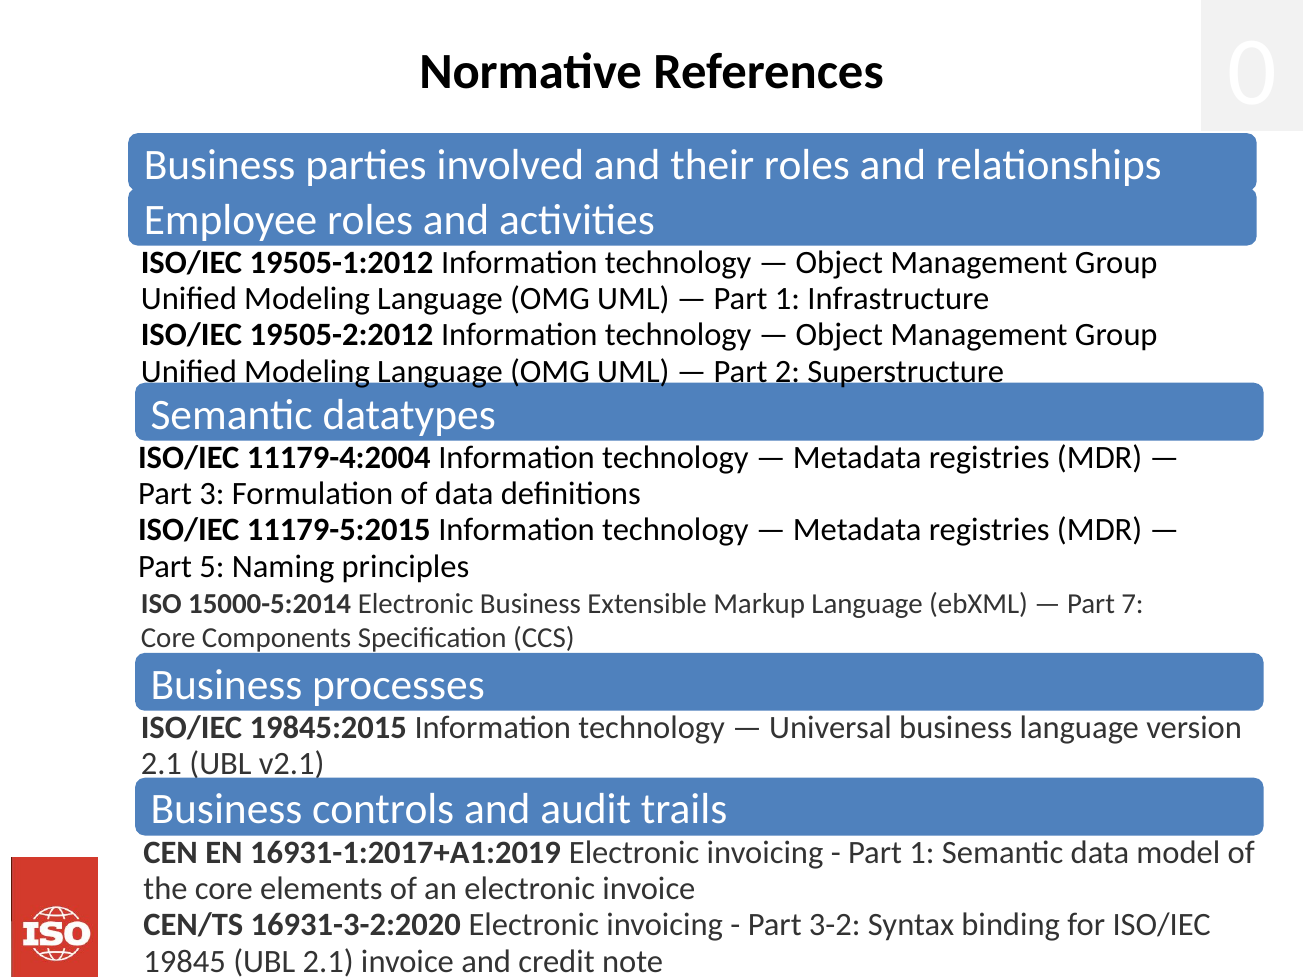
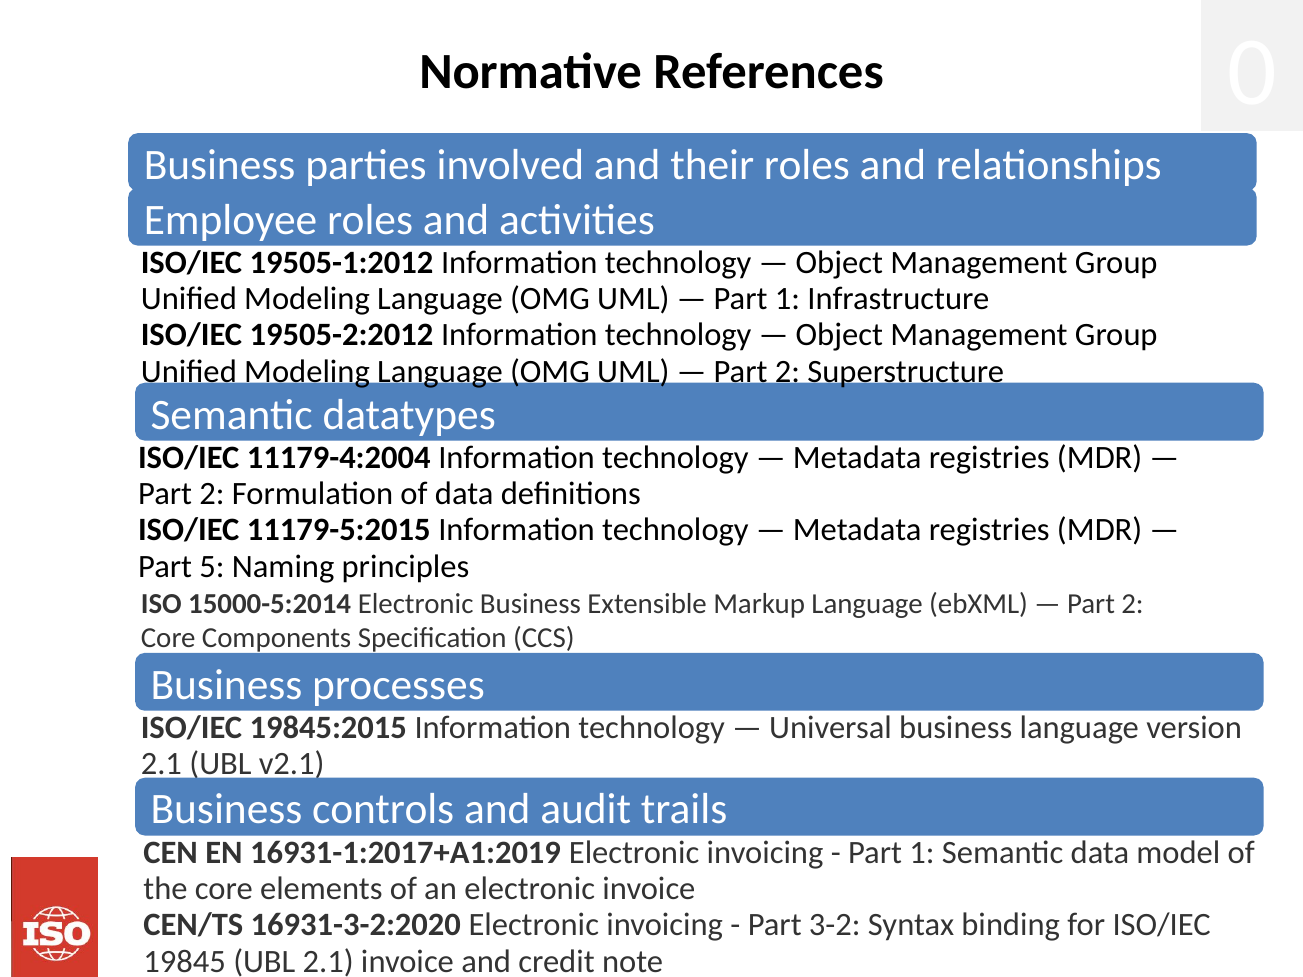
3: 3 -> 2 (212, 494)
7: 7 -> 2 (1133, 604)
